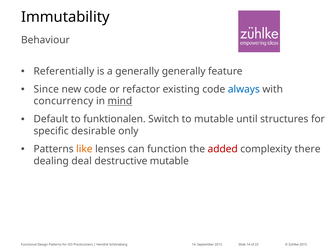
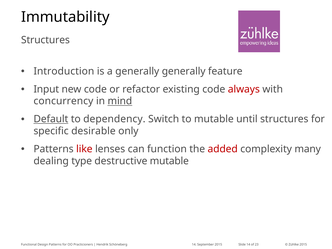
Behaviour: Behaviour -> Structures (45, 40)
Referentially: Referentially -> Introduction (64, 71)
Since: Since -> Input (46, 89)
always colour: blue -> red (244, 89)
Default underline: none -> present (51, 119)
funktionalen: funktionalen -> dependency (114, 119)
like colour: orange -> red (84, 149)
there: there -> many (308, 149)
deal: deal -> type (82, 161)
